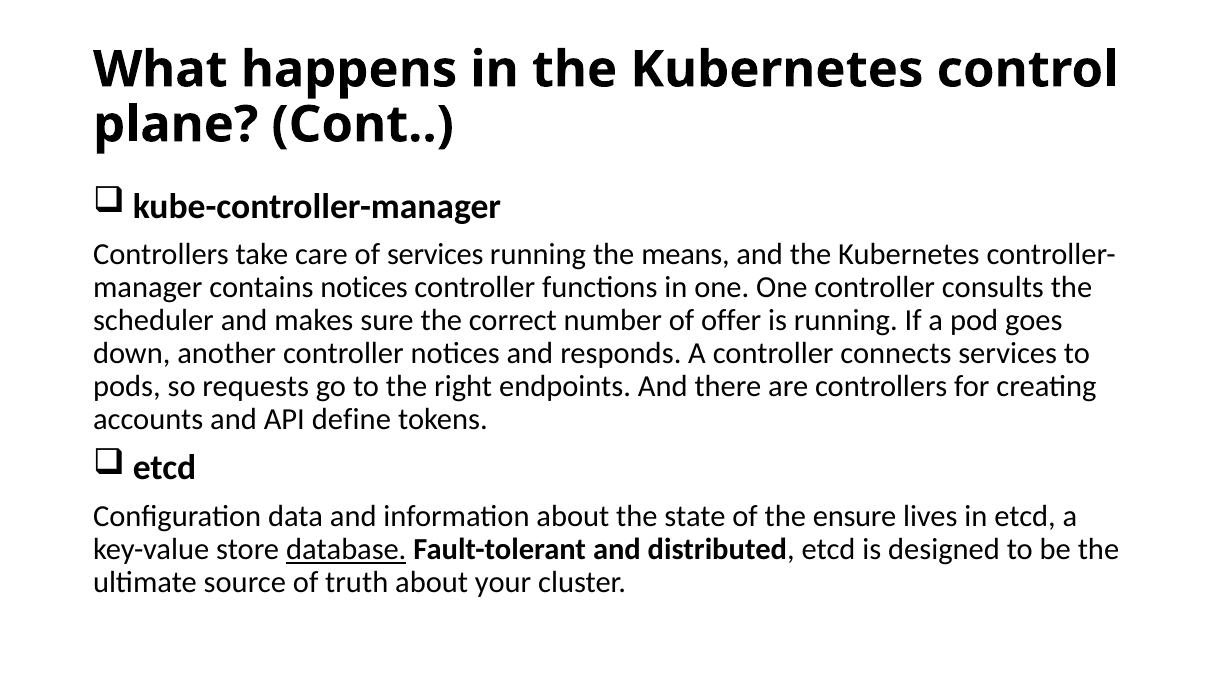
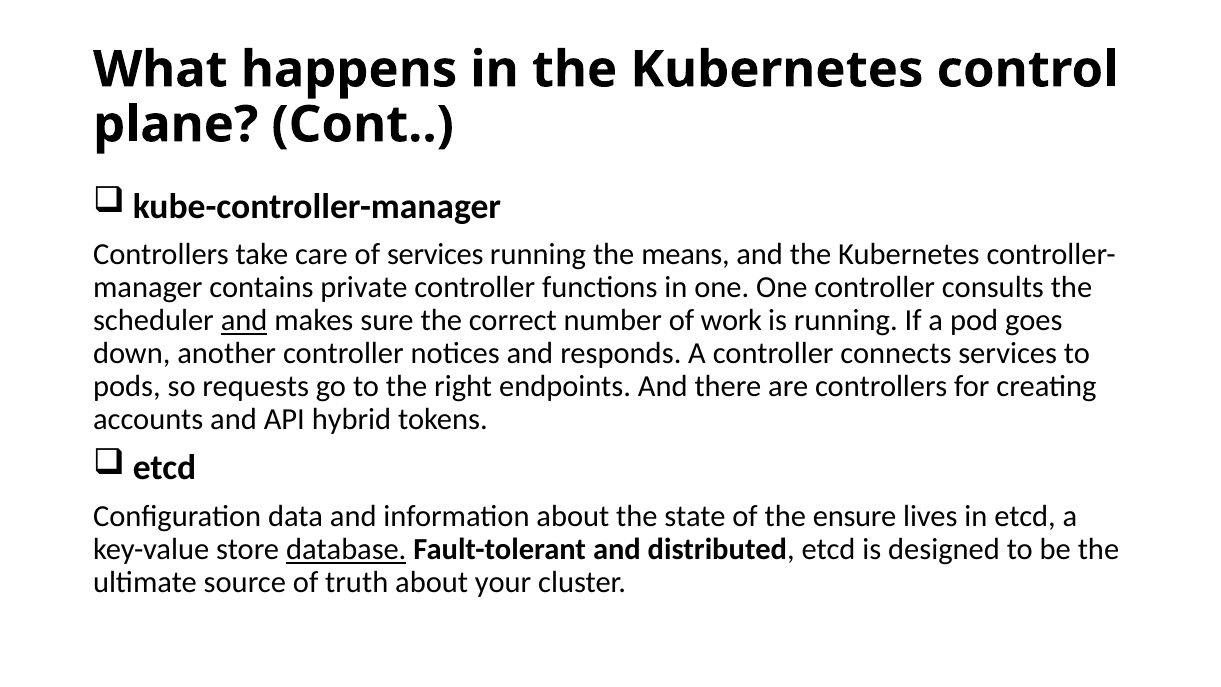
contains notices: notices -> private (364, 288)
and underline: none -> present (244, 321)
offer: offer -> work (731, 321)
define: define -> hybrid (351, 420)
